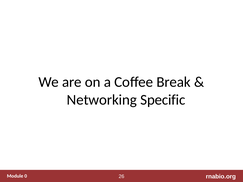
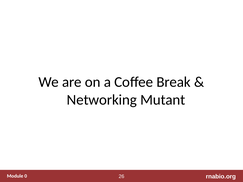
Specific: Specific -> Mutant (163, 100)
